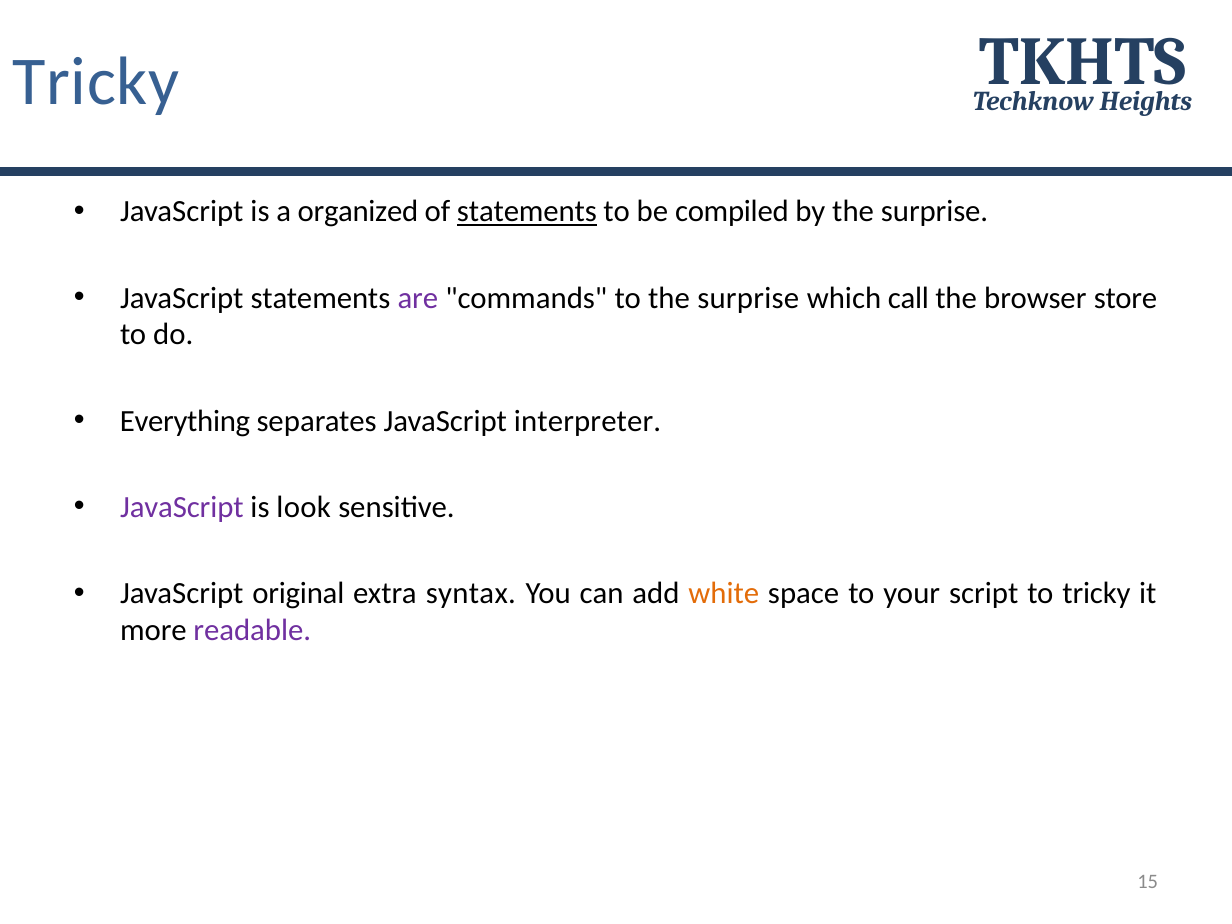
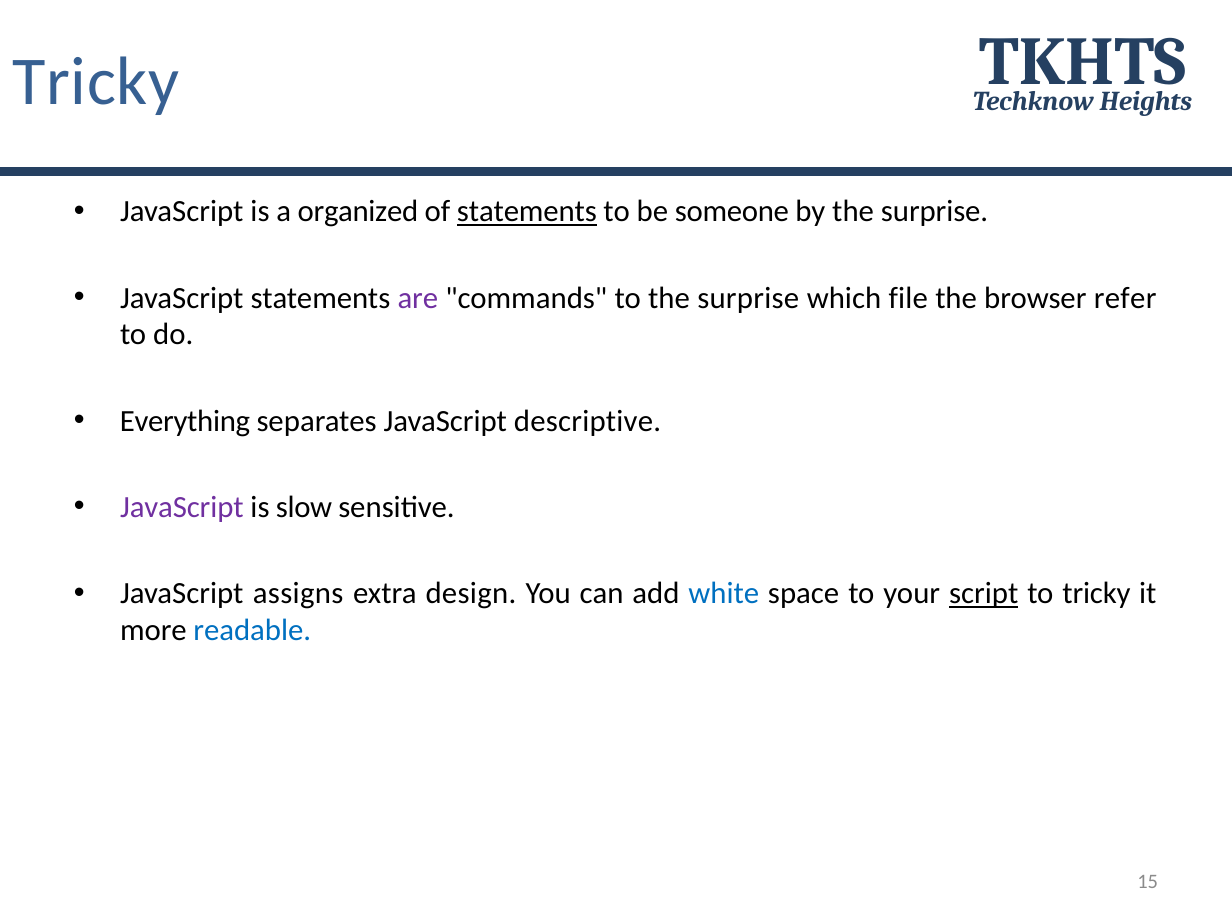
compiled: compiled -> someone (732, 212)
call: call -> file (908, 298)
store: store -> refer (1125, 298)
interpreter: interpreter -> descriptive (588, 421)
look: look -> slow (304, 507)
original: original -> assigns (298, 594)
syntax: syntax -> design (471, 594)
white colour: orange -> blue (724, 594)
script underline: none -> present (984, 594)
readable colour: purple -> blue (252, 630)
